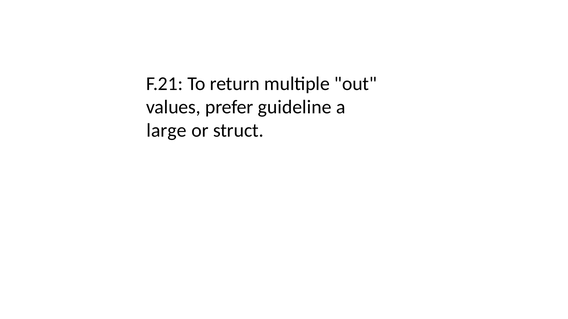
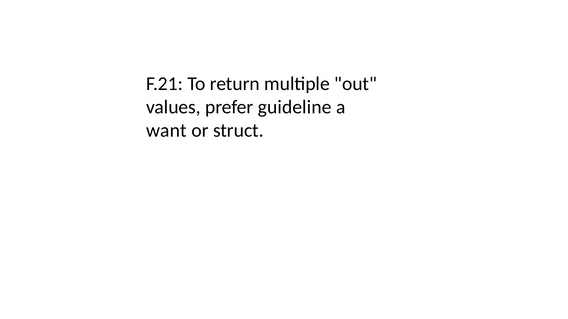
large: large -> want (167, 131)
